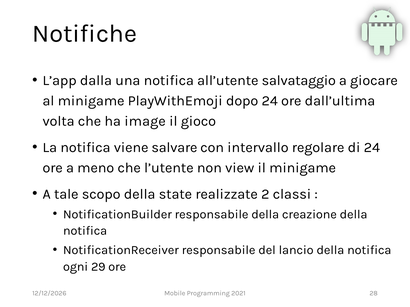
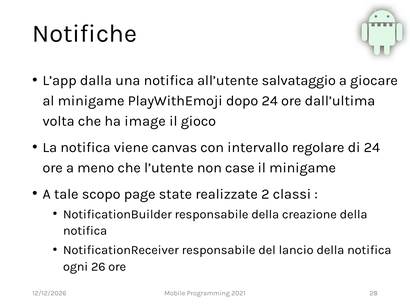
salvare: salvare -> canvas (174, 148)
view: view -> case (240, 168)
scopo della: della -> page (140, 194)
29: 29 -> 26 (98, 267)
